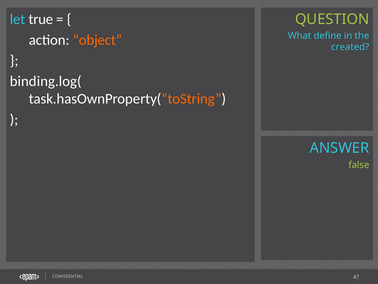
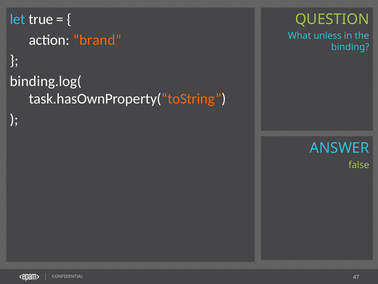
define: define -> unless (328, 36)
object: object -> brand (97, 40)
created: created -> binding (350, 47)
